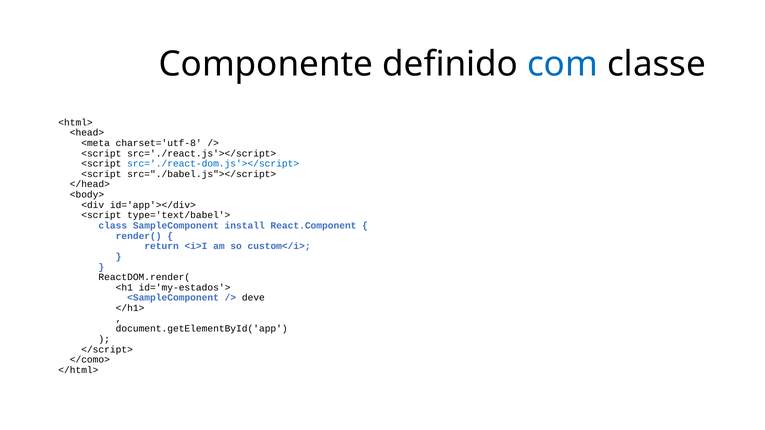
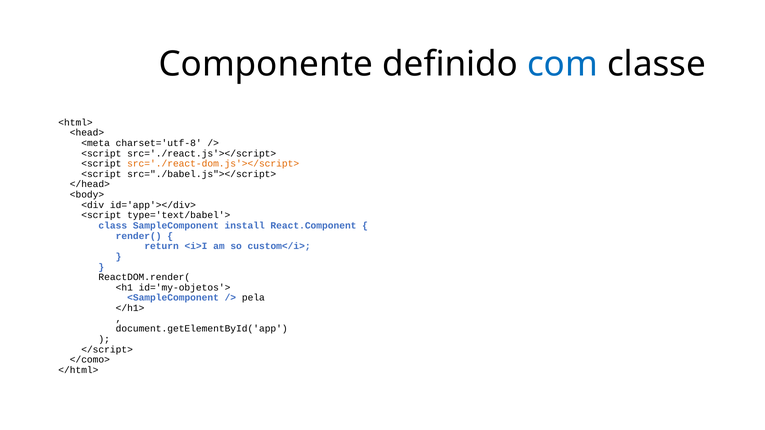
src='./react-dom.js'></script> colour: blue -> orange (213, 164)
id='my-estados'>: id='my-estados'> -> id='my-objetos'> (184, 288)
deve: deve -> pela (253, 298)
